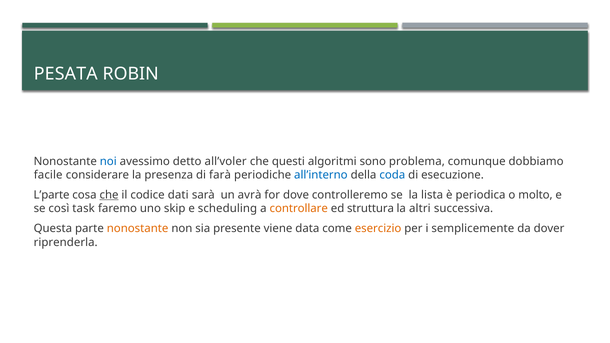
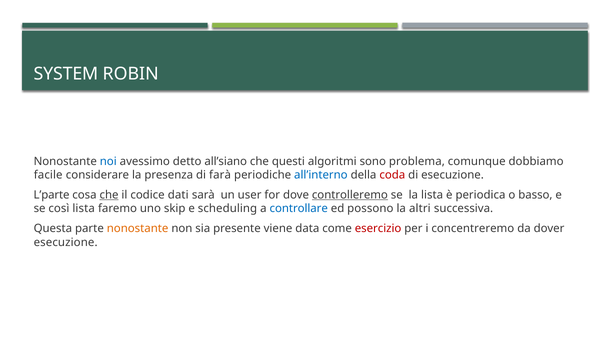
PESATA: PESATA -> SYSTEM (66, 74)
all’voler: all’voler -> all’siano (226, 161)
coda colour: blue -> red (392, 175)
avrà: avrà -> user (250, 195)
controlleremo underline: none -> present (350, 195)
molto: molto -> basso (535, 195)
così task: task -> lista (84, 209)
controllare colour: orange -> blue (299, 209)
struttura: struttura -> possono (370, 209)
esercizio colour: orange -> red (378, 229)
semplicemente: semplicemente -> concentreremo (473, 229)
riprenderla: riprenderla -> esecuzione (66, 242)
